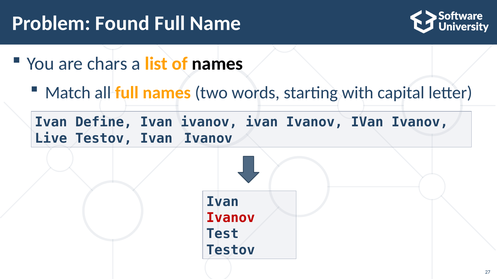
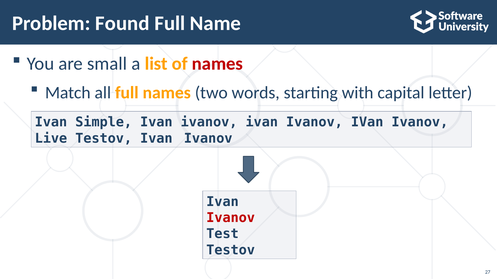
chars: chars -> small (107, 64)
names colour: black -> red (217, 64)
Define: Define -> Simple (104, 122)
